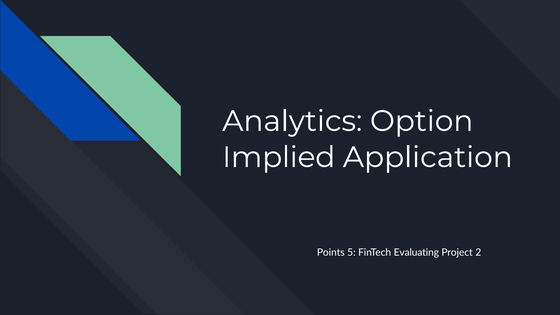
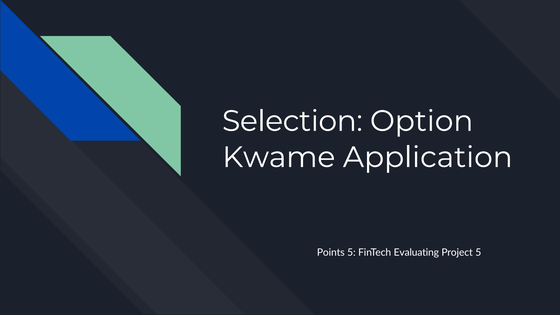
Analytics: Analytics -> Selection (292, 121)
Implied: Implied -> Kwame (279, 157)
Project 2: 2 -> 5 (478, 253)
